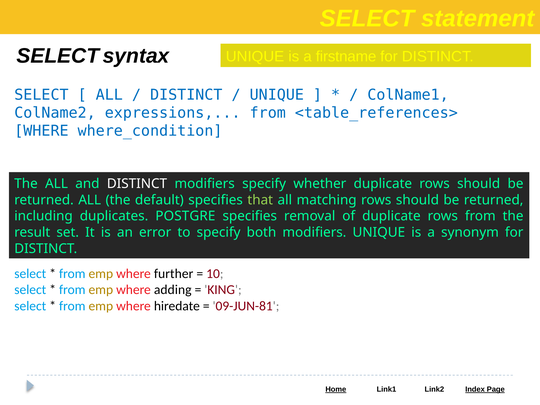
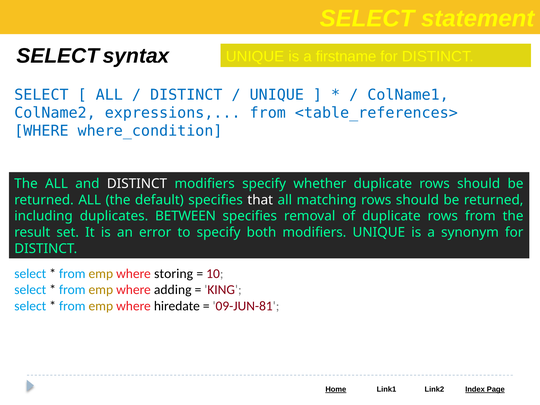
that colour: light green -> white (260, 200)
POSTGRE: POSTGRE -> BETWEEN (186, 216)
further: further -> storing (174, 274)
